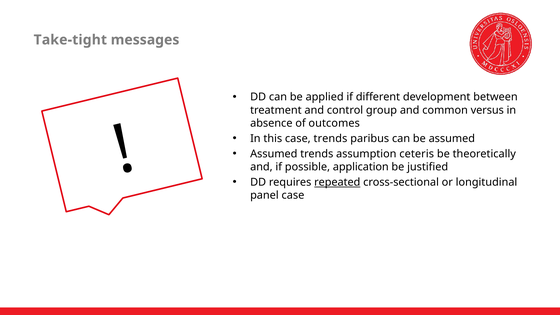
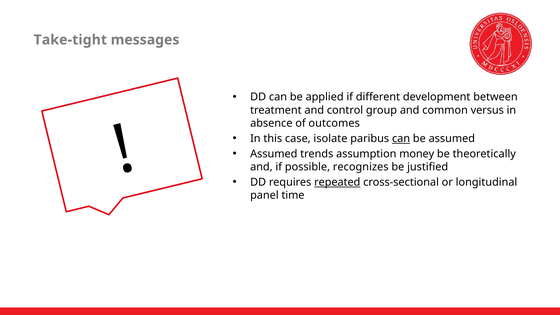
case trends: trends -> isolate (330, 139)
can underline: none -> present (401, 139)
ceteris: ceteris -> money (417, 154)
application: application -> recognizes (361, 167)
panel case: case -> time (293, 195)
